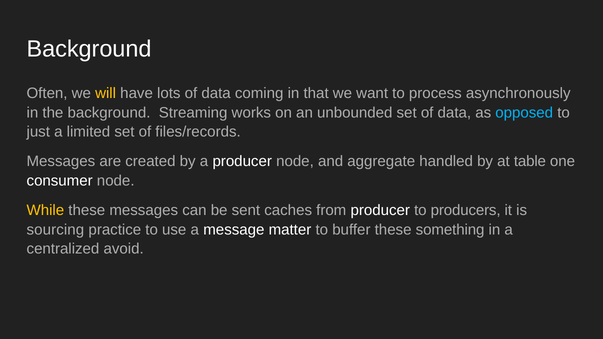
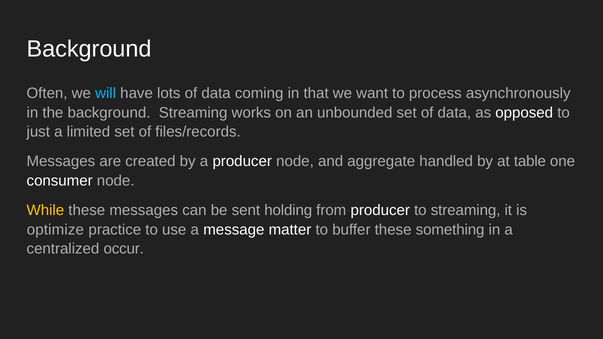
will colour: yellow -> light blue (106, 93)
opposed colour: light blue -> white (524, 113)
caches: caches -> holding (288, 210)
to producers: producers -> streaming (466, 210)
sourcing: sourcing -> optimize (55, 230)
avoid: avoid -> occur (124, 249)
